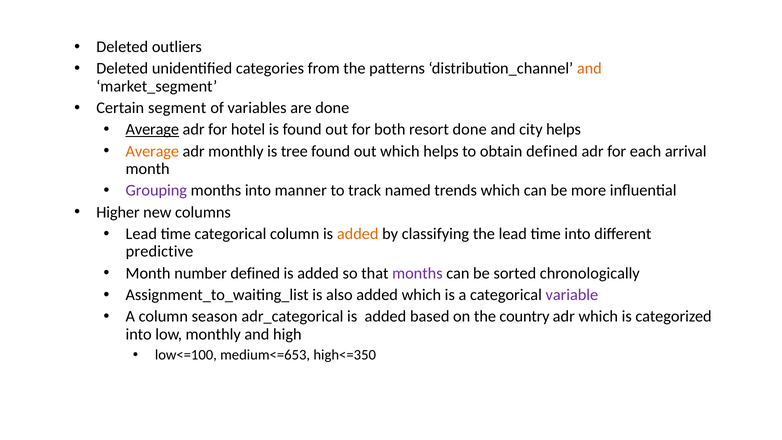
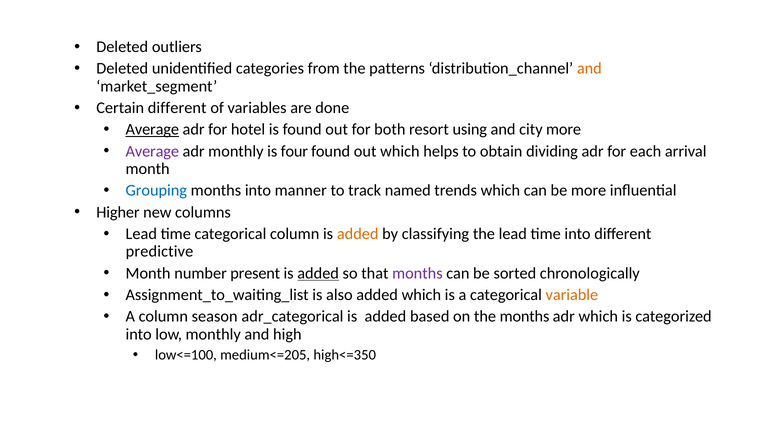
Certain segment: segment -> different (177, 108)
resort done: done -> using (470, 130)
city helps: helps -> more (564, 130)
Average colour: orange -> purple (152, 151)
tree: tree -> four (294, 151)
obtain defined: defined -> dividing (552, 151)
Grouping colour: purple -> blue (156, 190)
number defined: defined -> present (255, 273)
added underline: none -> present (318, 273)
variable colour: purple -> orange (572, 295)
the country: country -> months (525, 317)
medium<=653: medium<=653 -> medium<=205 (265, 355)
